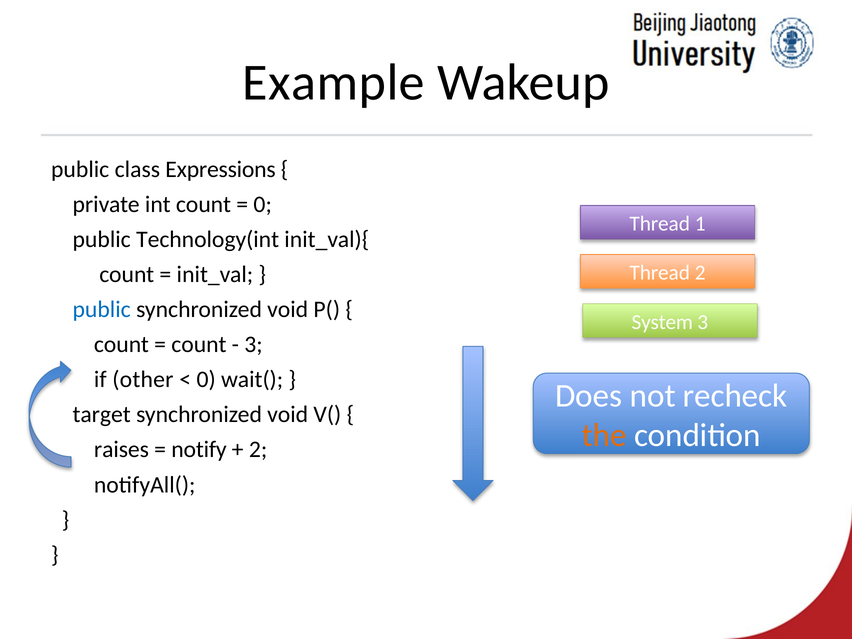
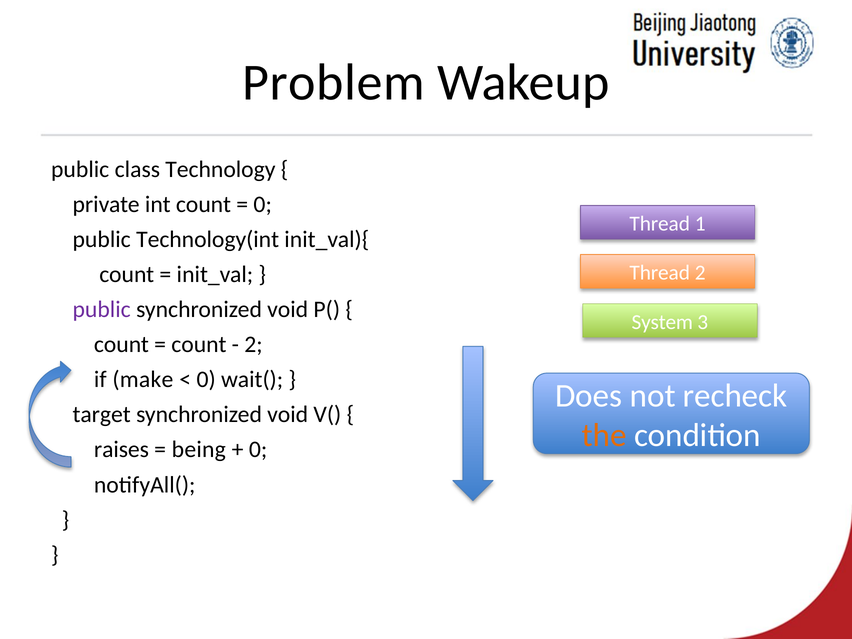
Example: Example -> Problem (333, 82)
Expressions: Expressions -> Technology (220, 169)
public colour: blue -> purple (102, 309)
3: 3 -> 2 (254, 344)
other: other -> make (143, 380)
notify: notify -> being (199, 450)
2: 2 -> 0 (258, 450)
